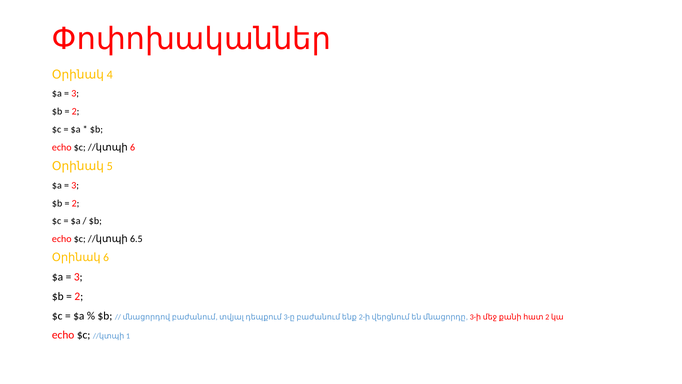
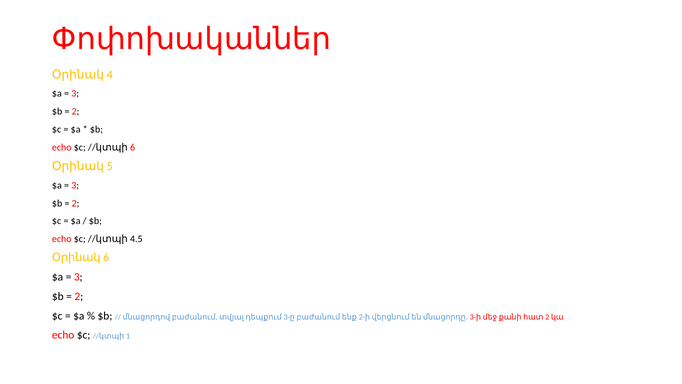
6: 6 -> 4 (133, 239)
